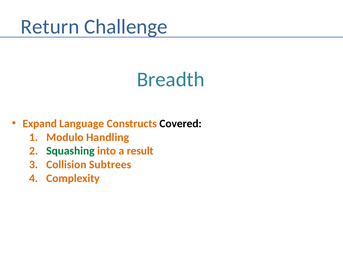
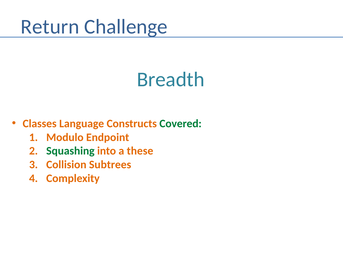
Expand: Expand -> Classes (40, 124)
Covered colour: black -> green (181, 124)
Handling: Handling -> Endpoint (108, 137)
result: result -> these (140, 151)
